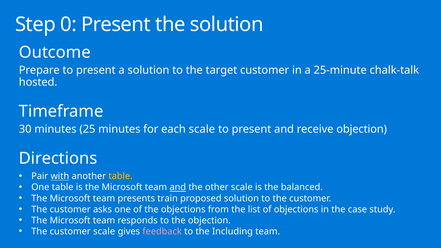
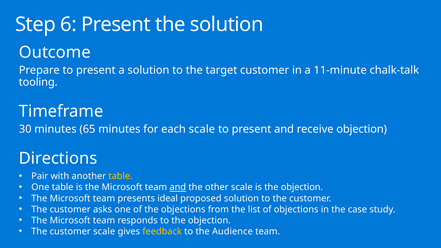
0: 0 -> 6 (69, 25)
25-minute: 25-minute -> 11-minute (340, 70)
hosted: hosted -> tooling (38, 82)
25: 25 -> 65 (87, 129)
with underline: present -> none (60, 176)
is the balanced: balanced -> objection (302, 187)
train: train -> ideal (168, 198)
feedback colour: pink -> yellow (162, 231)
Including: Including -> Audience (232, 231)
